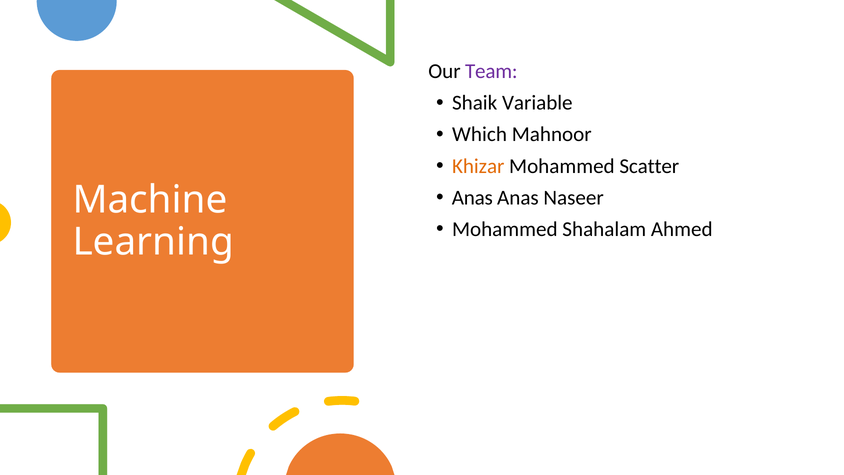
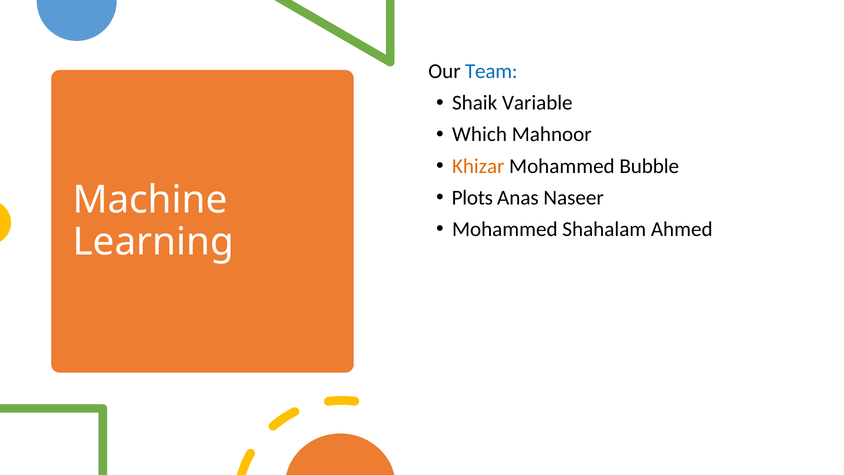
Team colour: purple -> blue (491, 71)
Scatter: Scatter -> Bubble (649, 166)
Anas: Anas -> Plots (472, 198)
